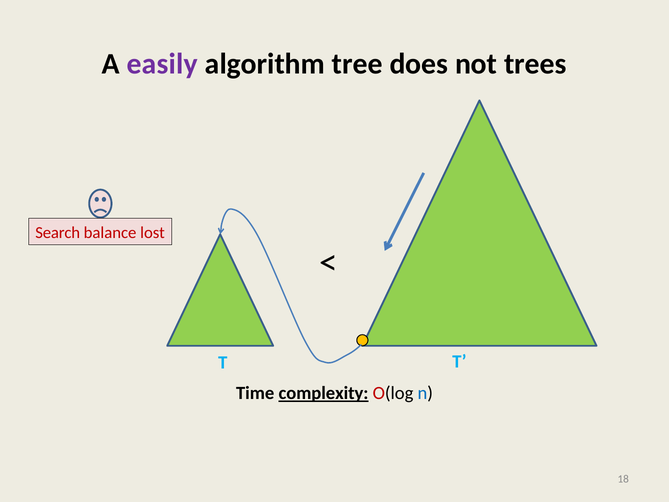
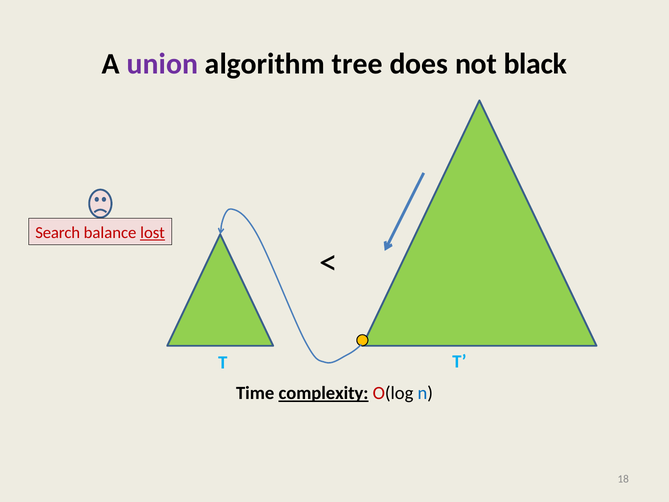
easily: easily -> union (162, 64)
trees: trees -> black (536, 64)
lost underline: none -> present (153, 233)
